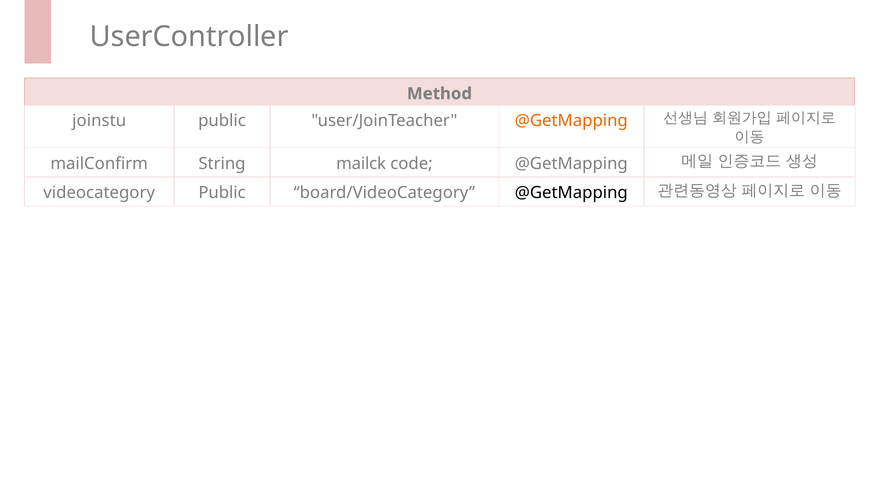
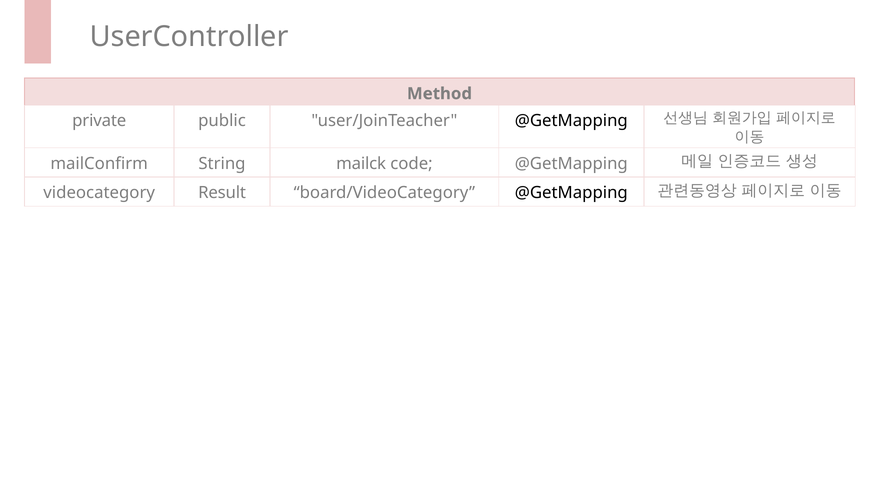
joinstu: joinstu -> private (99, 121)
@GetMapping colour: orange -> black (571, 121)
videocategory Public: Public -> Result (222, 192)
